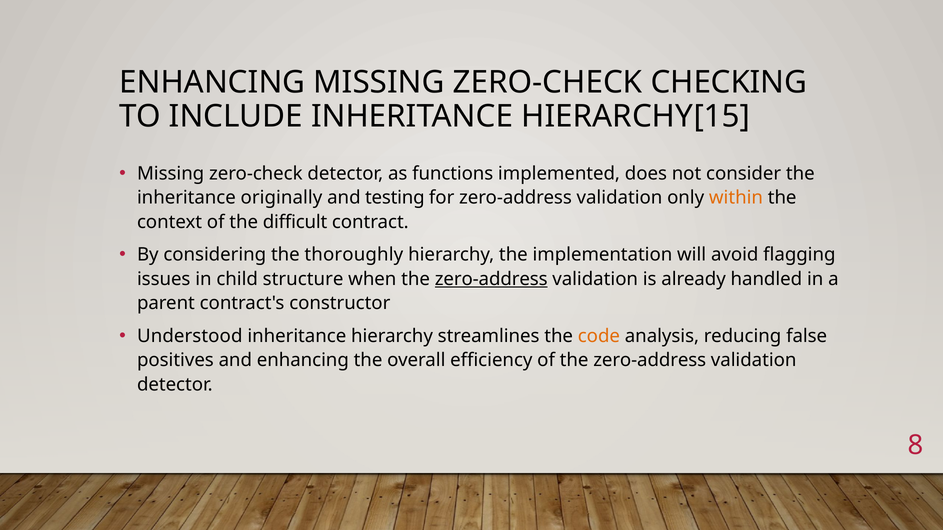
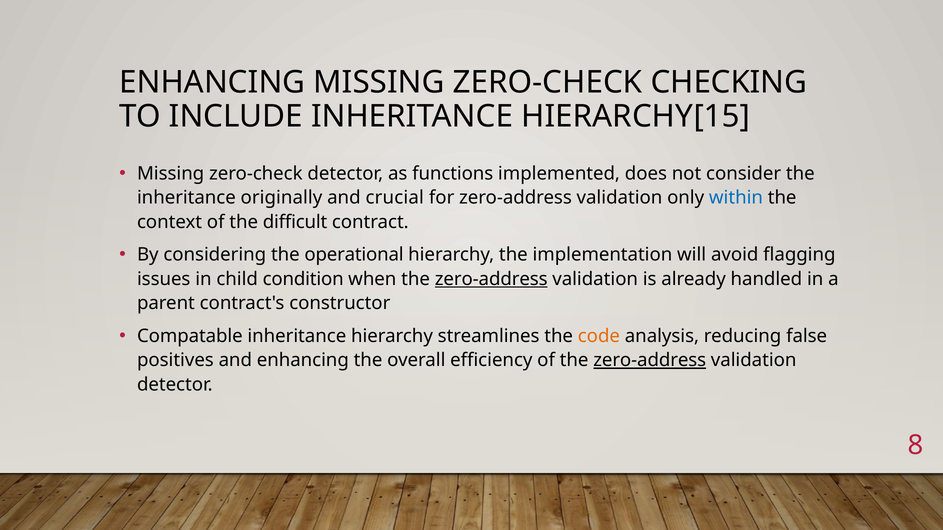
testing: testing -> crucial (395, 198)
within colour: orange -> blue (736, 198)
thoroughly: thoroughly -> operational (354, 255)
structure: structure -> condition (303, 279)
Understood: Understood -> Compatable (190, 336)
zero-address underline: none -> present (650, 361)
